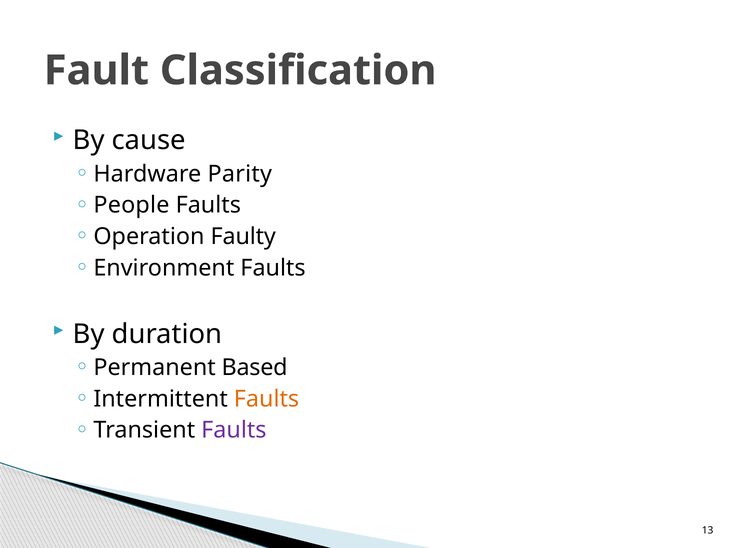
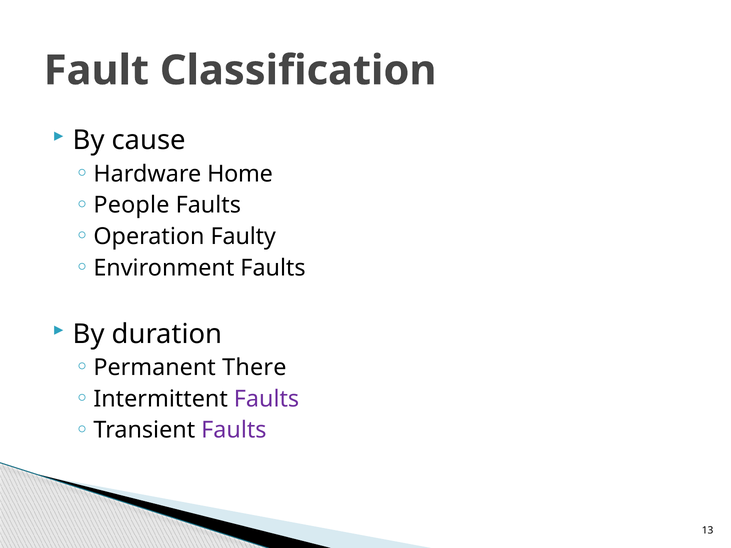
Parity: Parity -> Home (240, 174)
Based: Based -> There (254, 368)
Faults colour: orange -> purple (267, 399)
